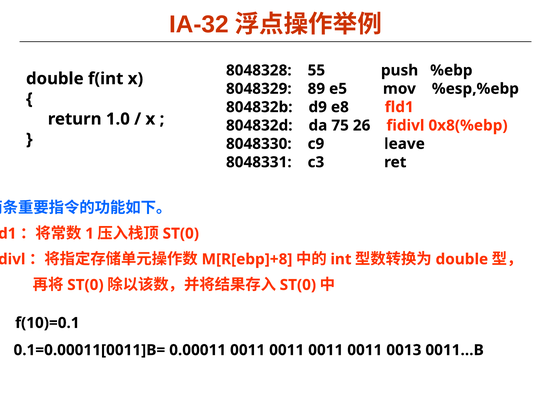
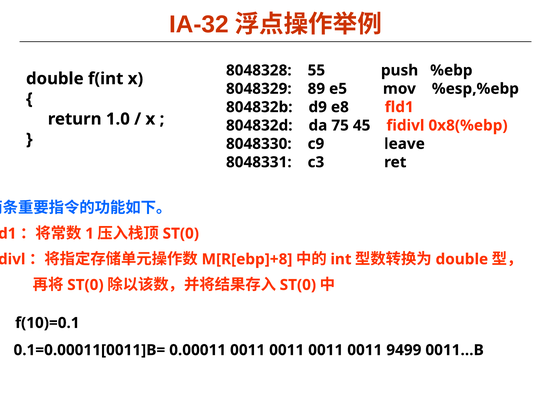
26: 26 -> 45 (362, 126)
0013: 0013 -> 9499 (404, 350)
